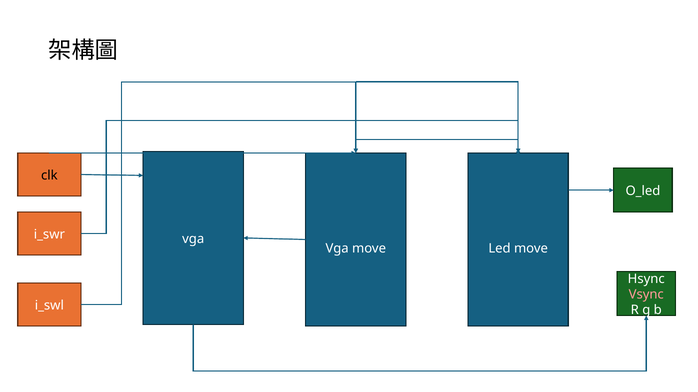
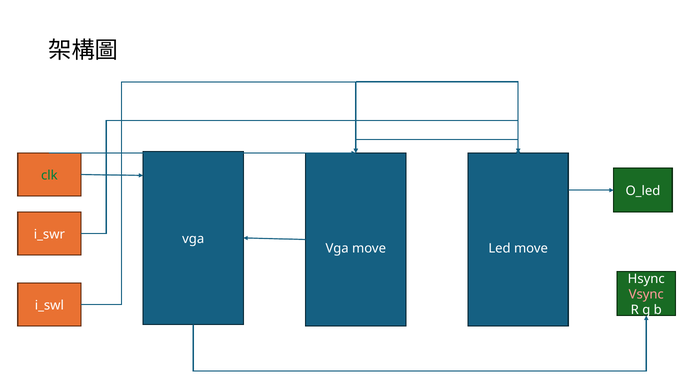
clk colour: black -> green (49, 176)
